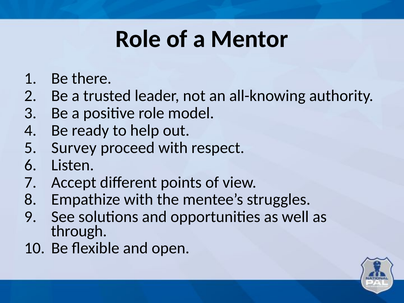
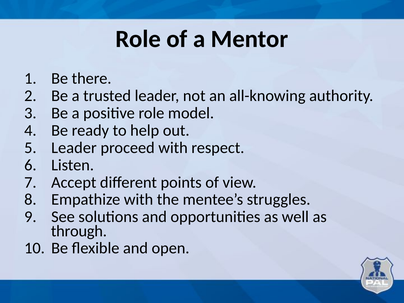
Survey: Survey -> Leader (74, 148)
